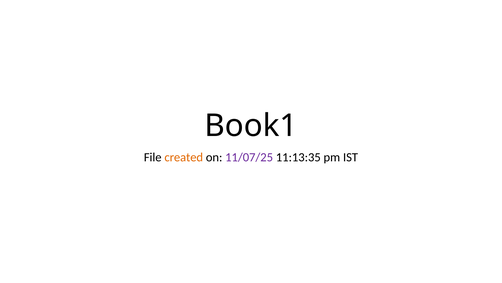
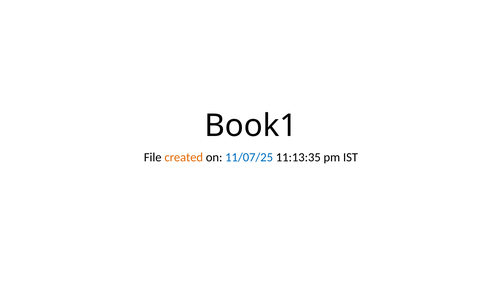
11/07/25 colour: purple -> blue (249, 157)
